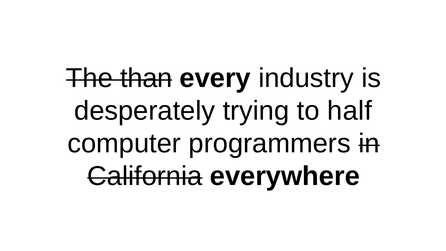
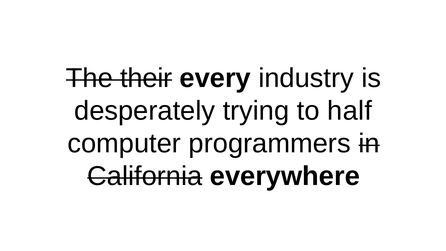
than: than -> their (146, 78)
